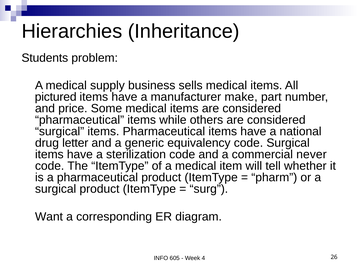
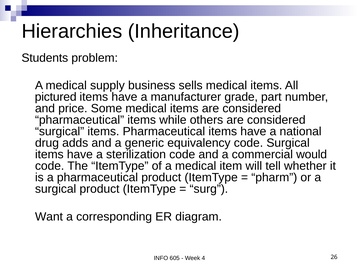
make: make -> grade (241, 97)
letter: letter -> adds (75, 143)
never: never -> would (312, 155)
